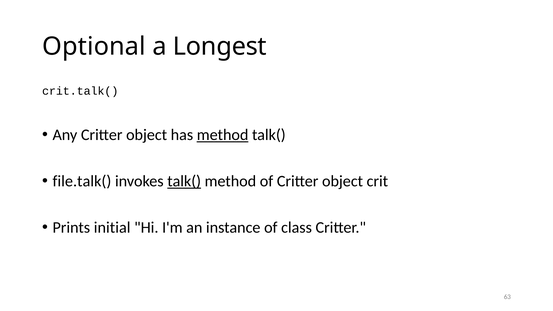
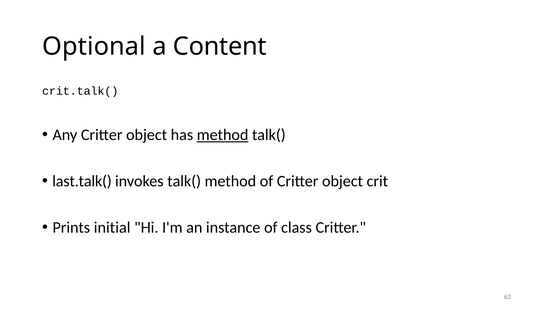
Longest: Longest -> Content (220, 46)
file.talk(: file.talk( -> last.talk( (82, 181)
talk( underline: present -> none (184, 181)
